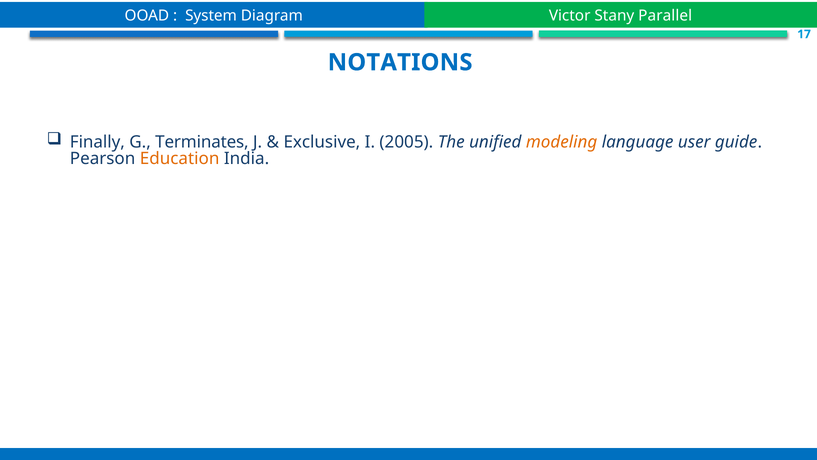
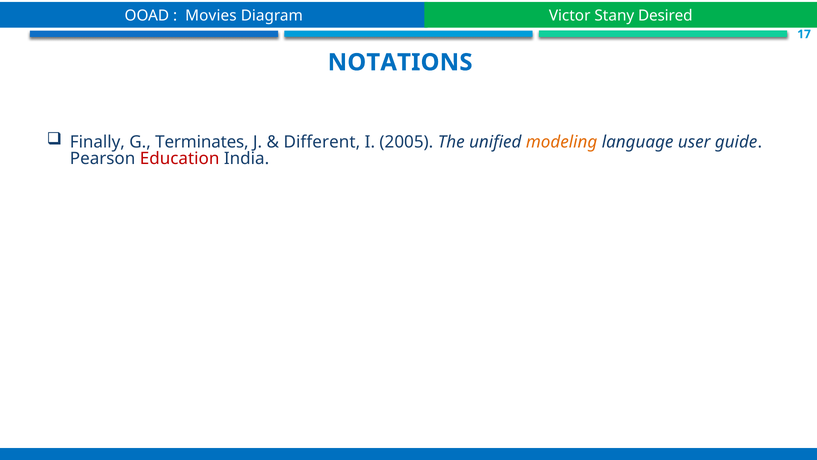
System: System -> Movies (211, 16)
Parallel: Parallel -> Desired (665, 16)
Exclusive: Exclusive -> Different (322, 142)
Education colour: orange -> red (180, 158)
